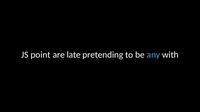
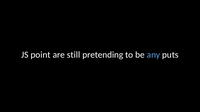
late: late -> still (74, 55)
with: with -> puts (170, 55)
